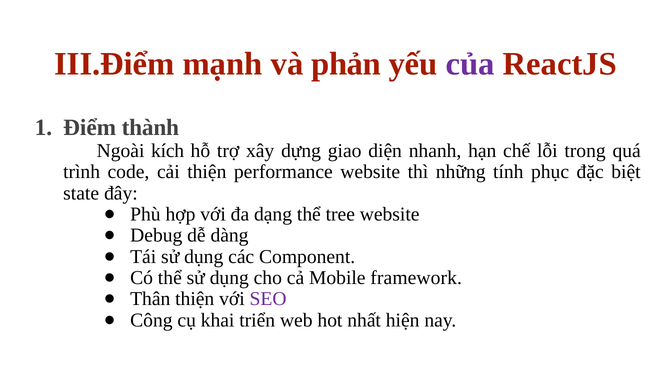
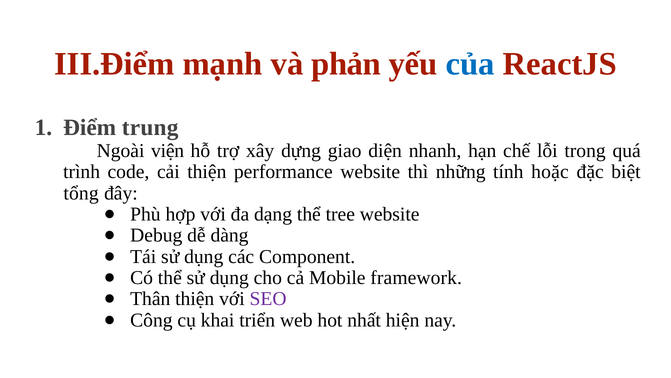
của colour: purple -> blue (470, 64)
thành: thành -> trung (150, 127)
kích: kích -> viện (168, 151)
phục: phục -> hoặc (550, 172)
state: state -> tổng (81, 193)
